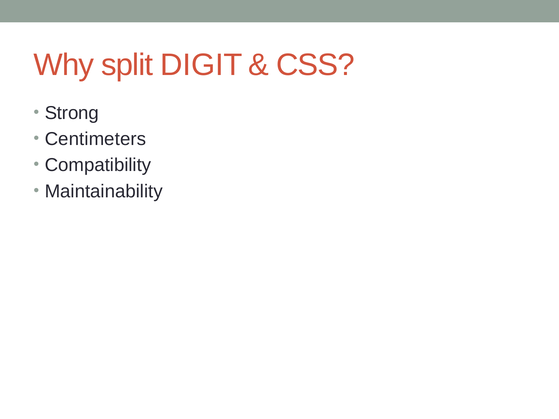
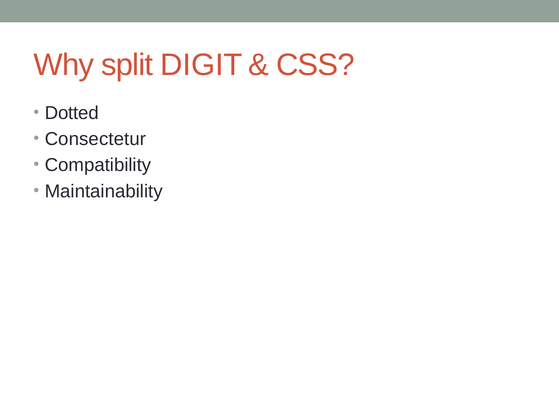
Strong: Strong -> Dotted (72, 113)
Centimeters: Centimeters -> Consectetur (95, 139)
